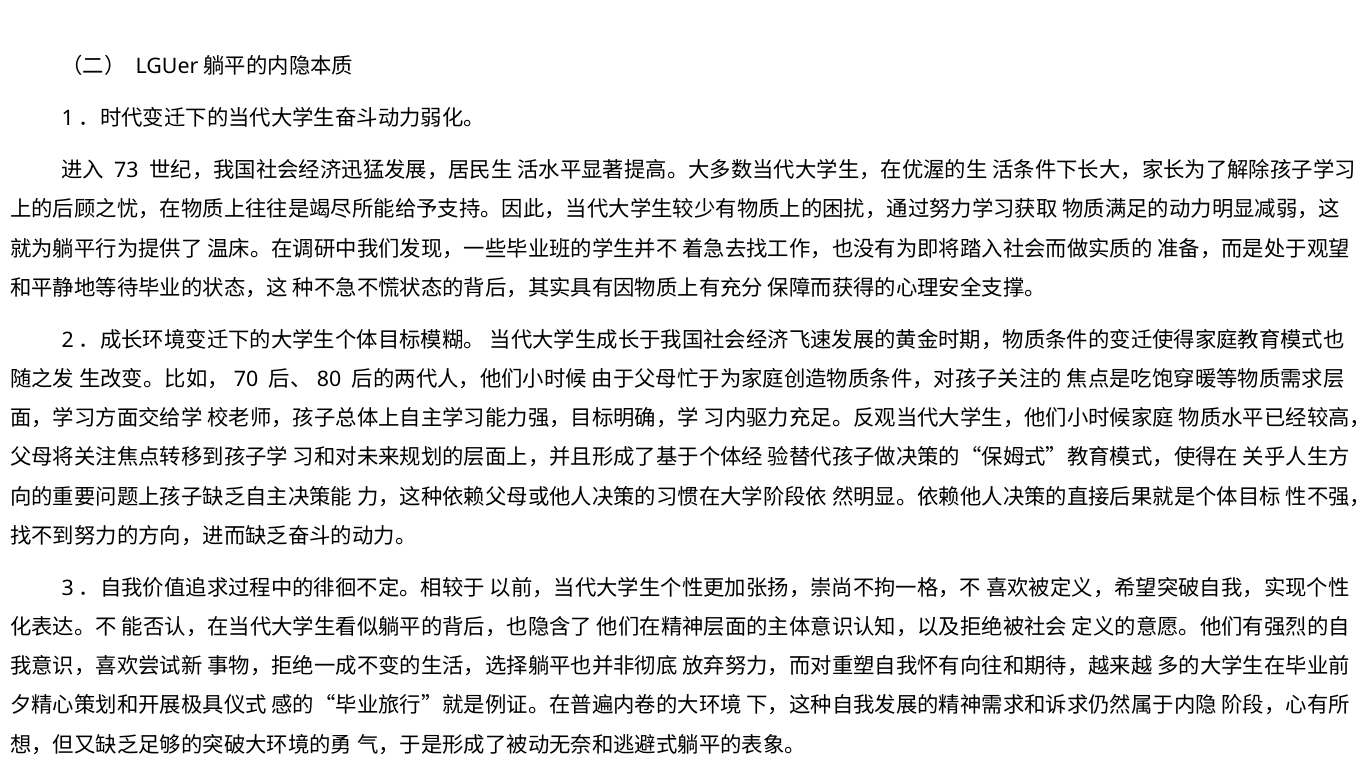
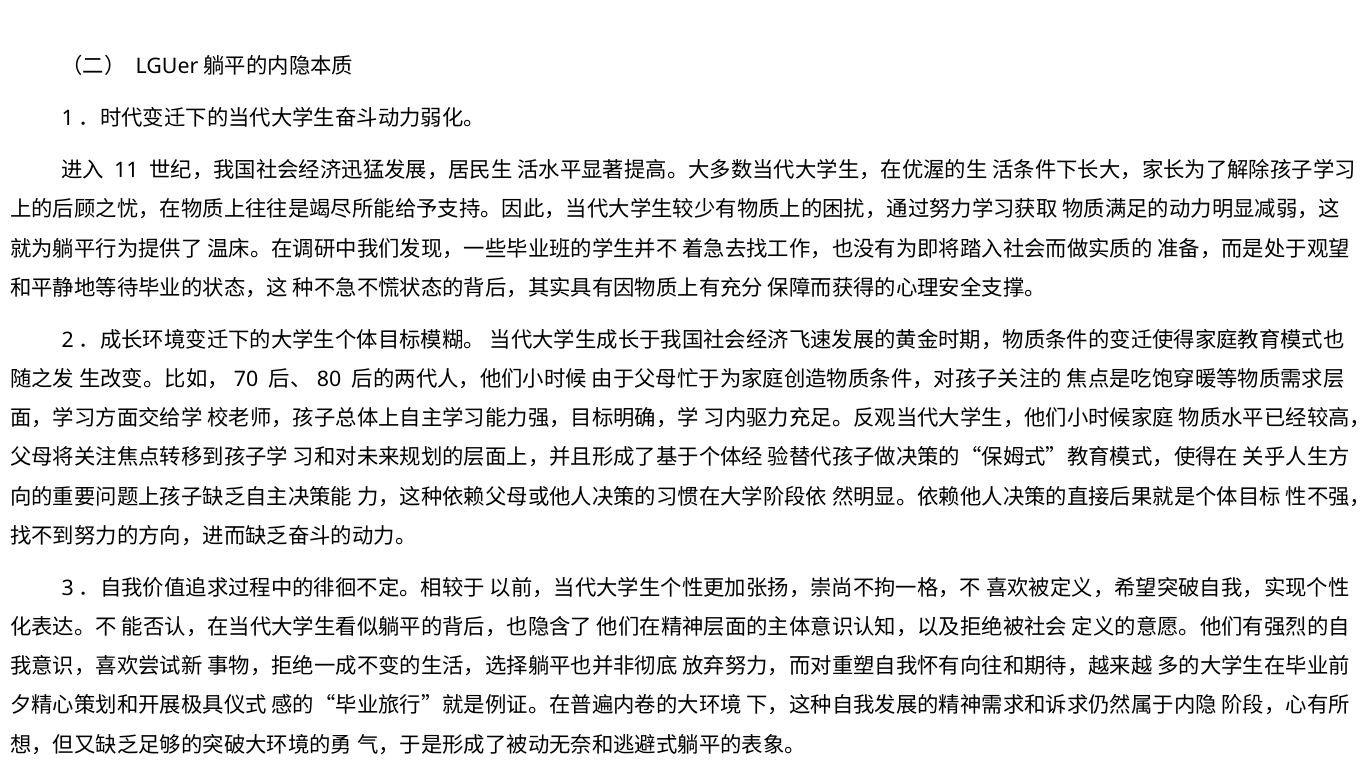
73: 73 -> 11 (126, 171)
